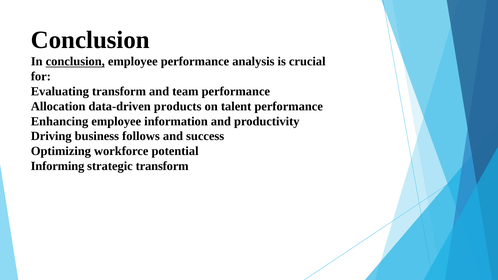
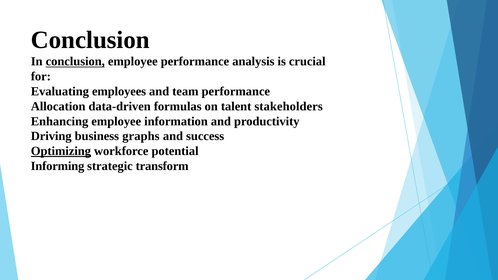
Evaluating transform: transform -> employees (119, 91)
products: products -> formulas (178, 106)
talent performance: performance -> stakeholders (289, 106)
follows: follows -> graphs (141, 136)
Optimizing underline: none -> present (61, 151)
